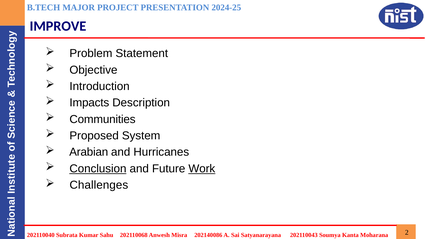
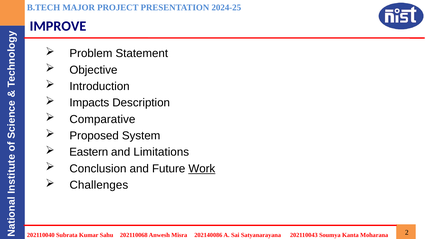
Communities: Communities -> Comparative (102, 119)
Arabian: Arabian -> Eastern (89, 152)
Hurricanes: Hurricanes -> Limitations (161, 152)
Conclusion underline: present -> none (98, 169)
